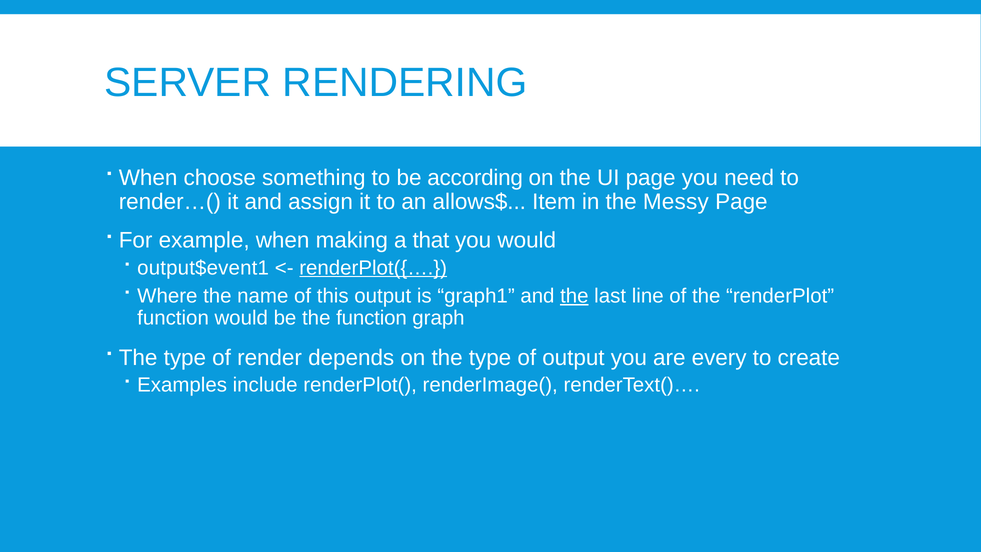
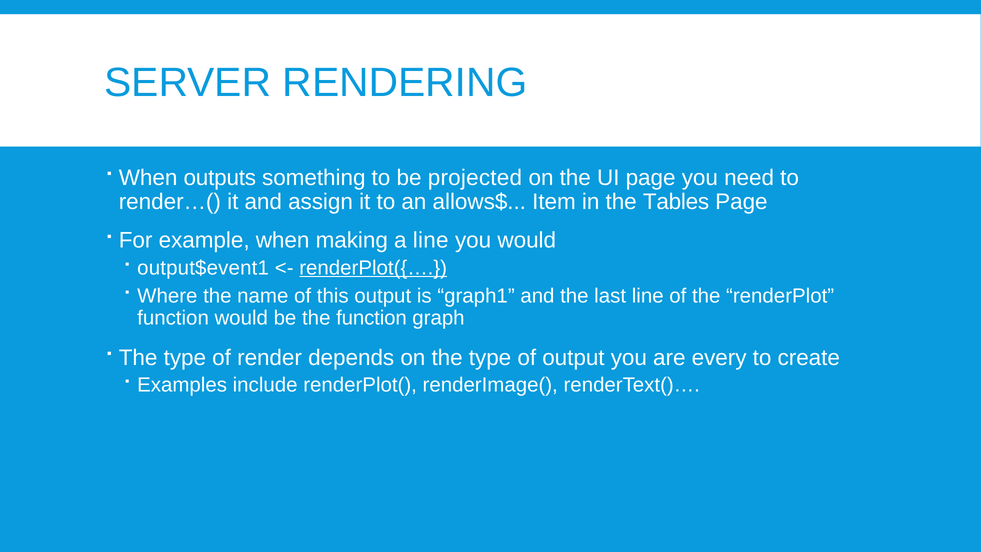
choose: choose -> outputs (220, 178)
according: according -> projected (475, 178)
Messy: Messy -> Tables (676, 202)
a that: that -> line (431, 240)
the underline: present -> none (574, 296)
